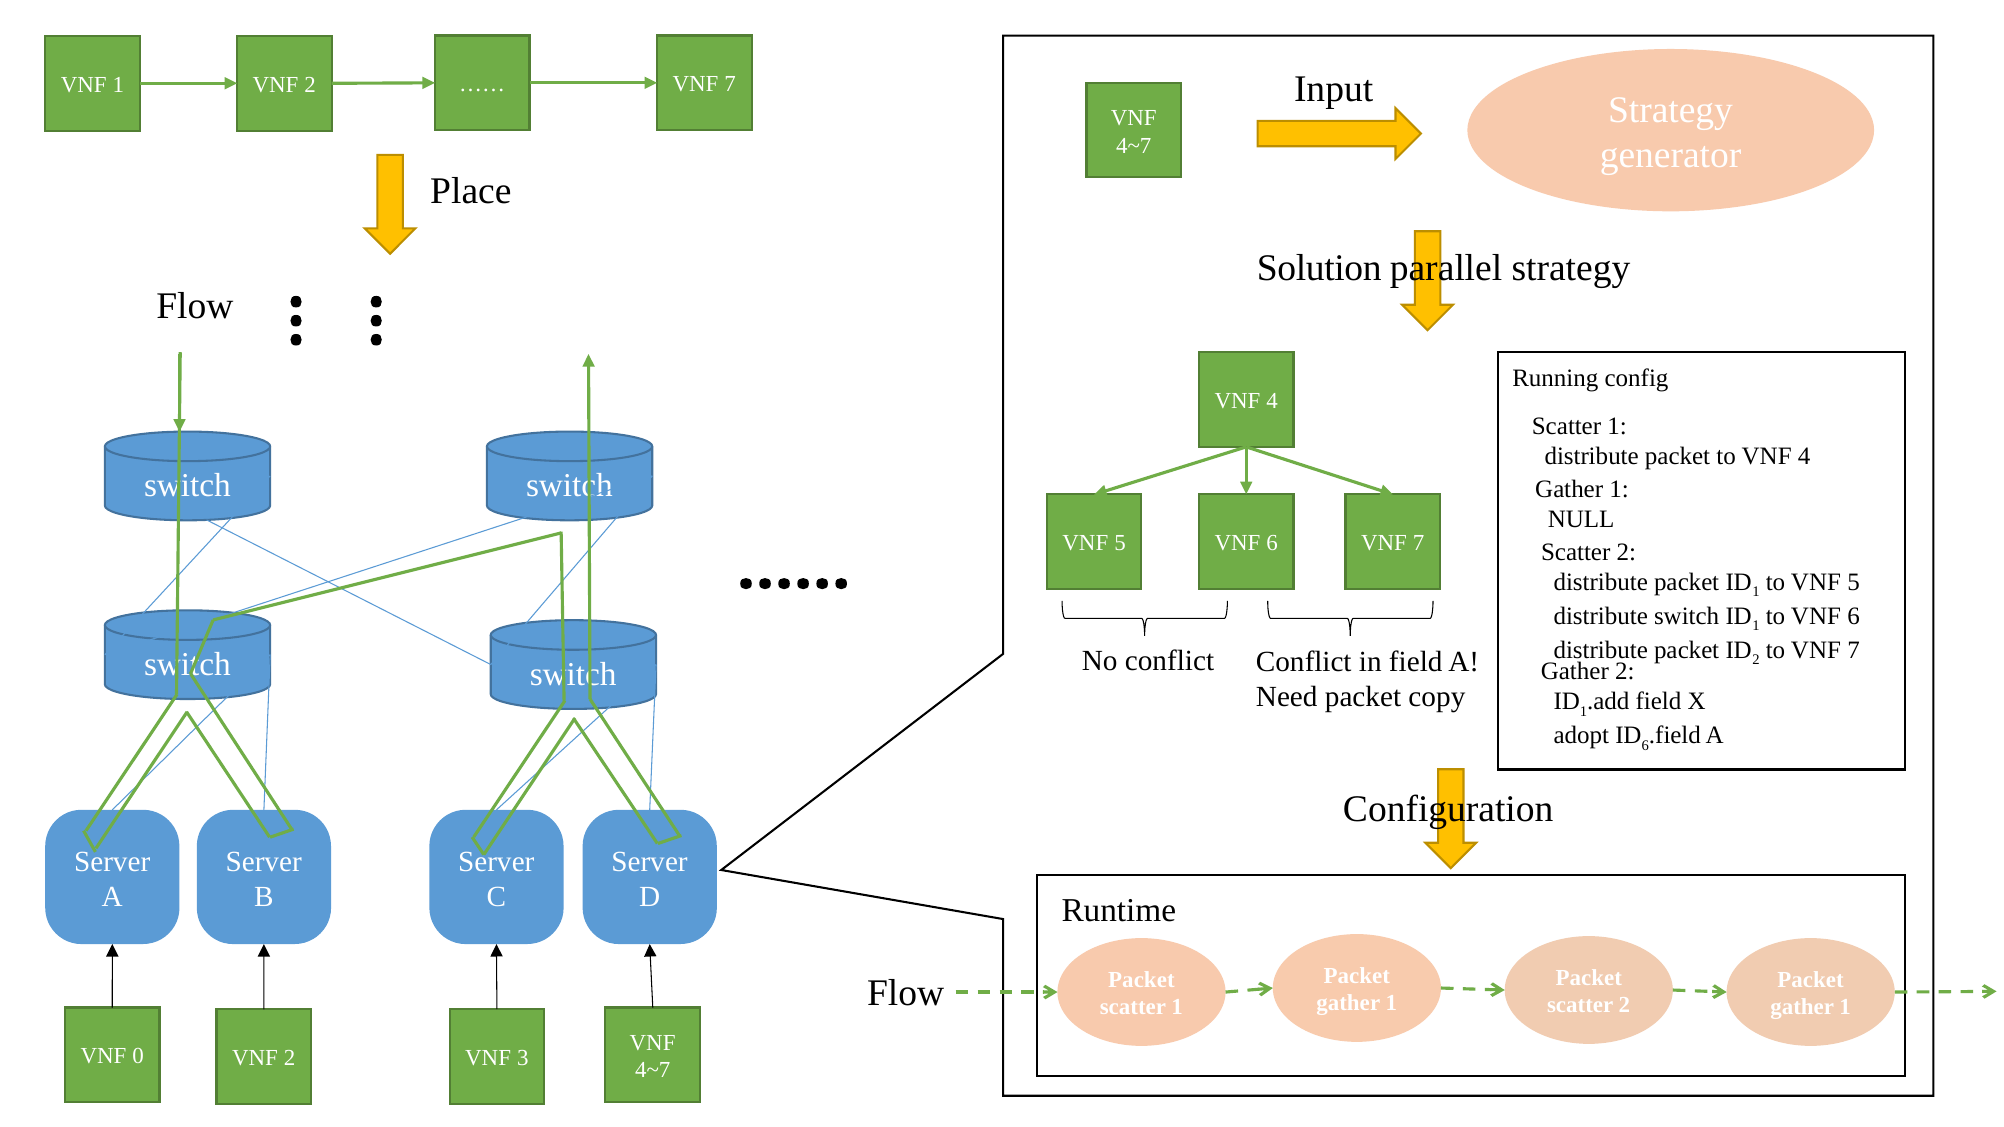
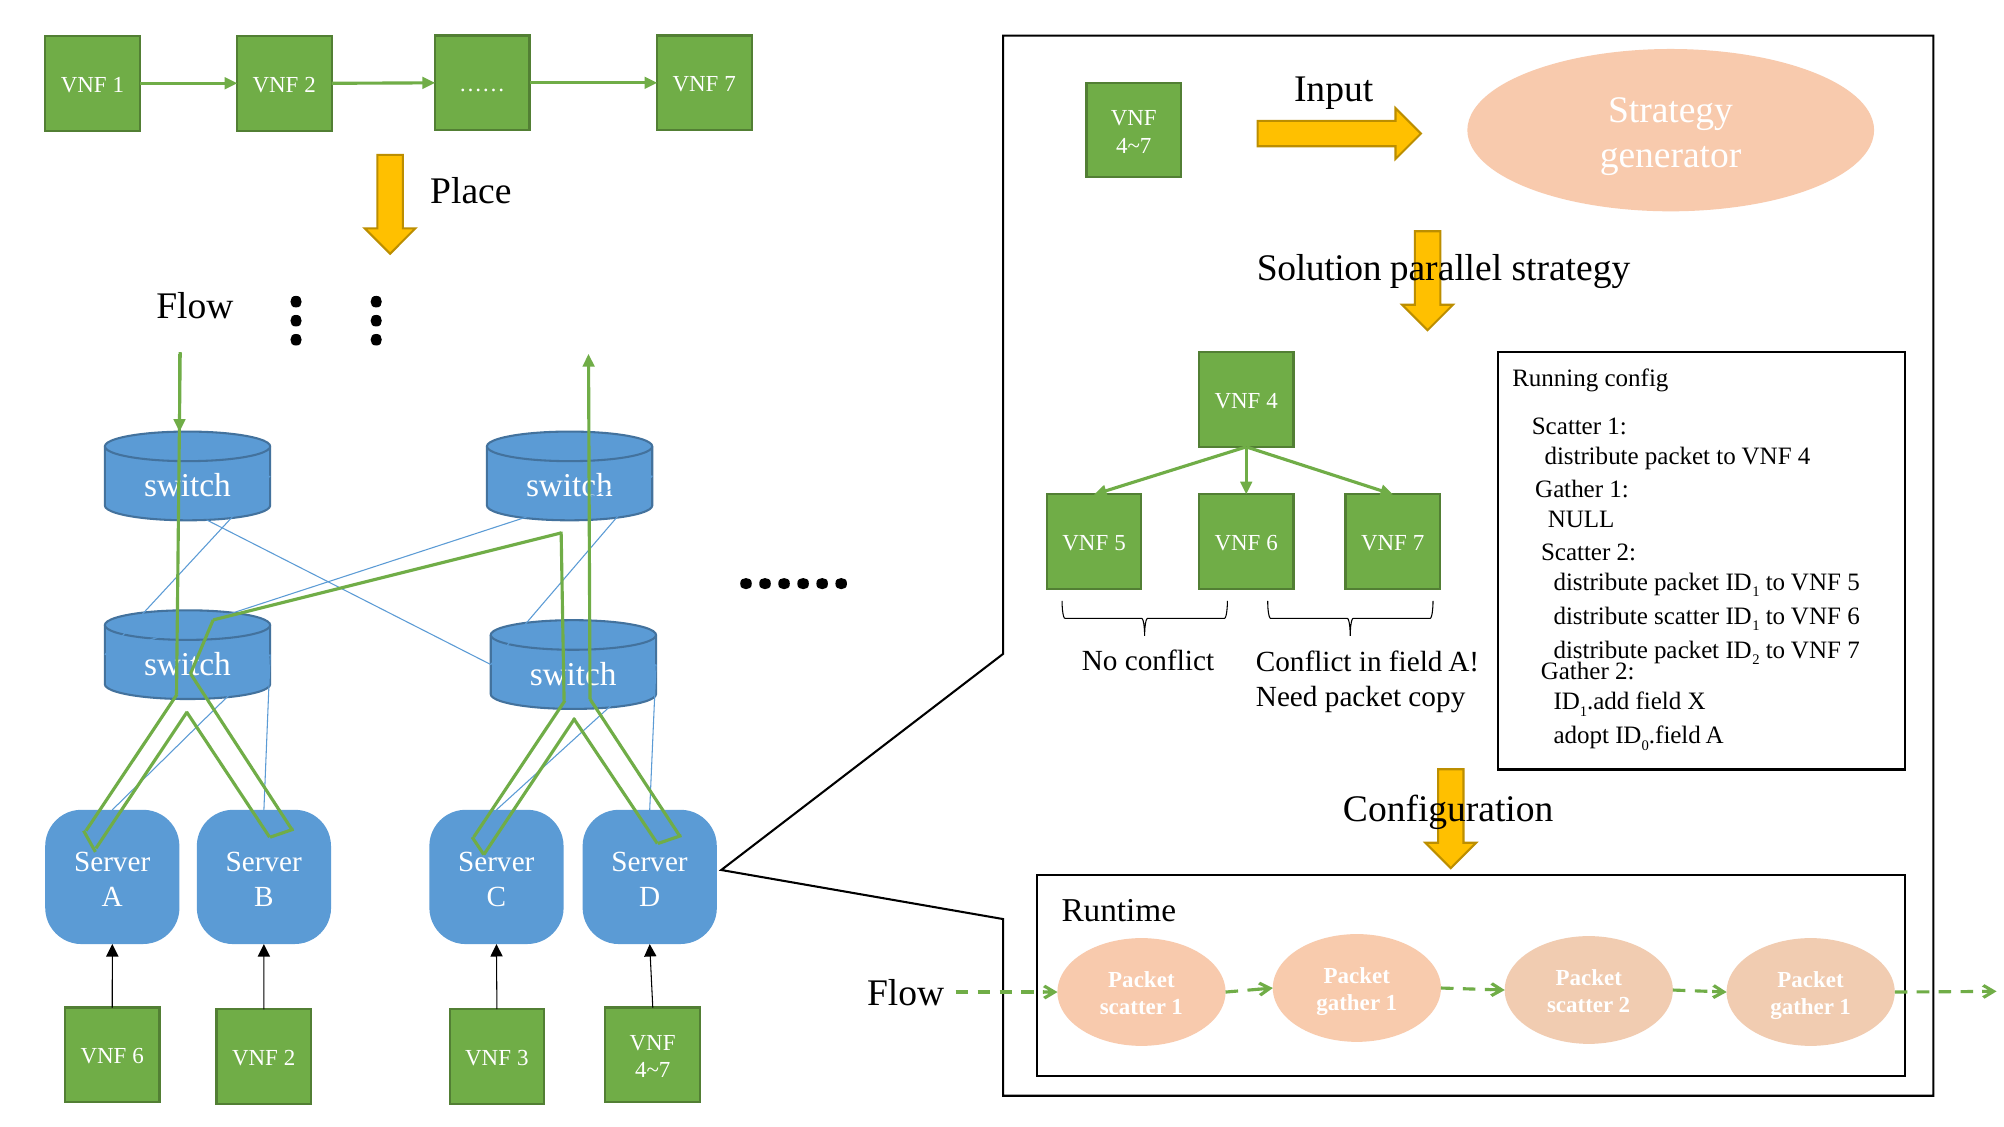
distribute switch: switch -> scatter (1687, 616)
6: 6 -> 0 (1645, 745)
0: 0 -> 6 (138, 1057)
